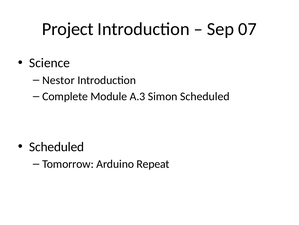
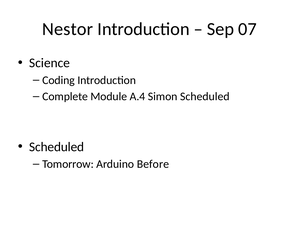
Project: Project -> Nestor (68, 29)
Nestor: Nestor -> Coding (59, 80)
A.3: A.3 -> A.4 (137, 96)
Repeat: Repeat -> Before (153, 164)
